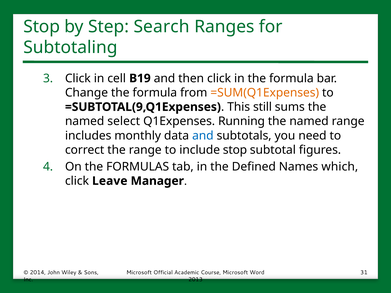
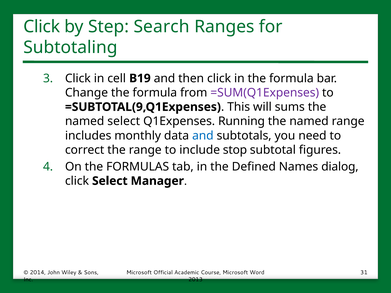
Stop: Stop -> Click (42, 27)
=SUM(Q1Expenses colour: orange -> purple (265, 93)
still: still -> will (262, 107)
which: which -> dialog (340, 167)
click Leave: Leave -> Select (110, 181)
